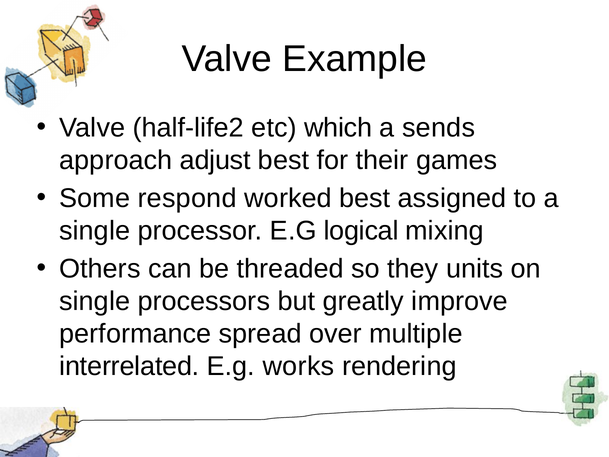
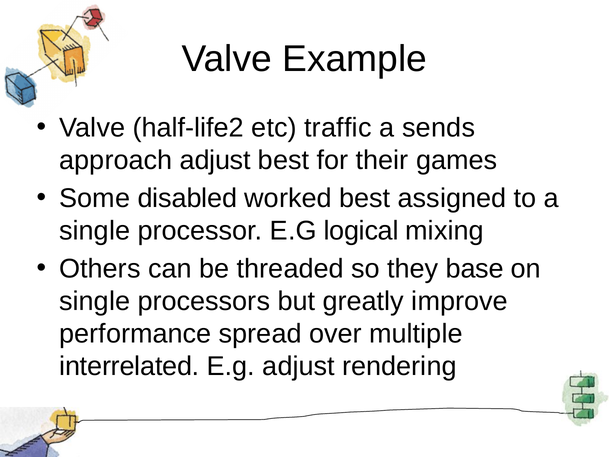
which: which -> traffic (338, 128)
respond: respond -> disabled (187, 198)
units: units -> base (475, 269)
E.g works: works -> adjust (299, 366)
